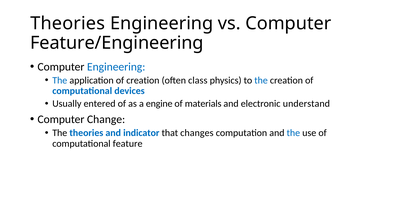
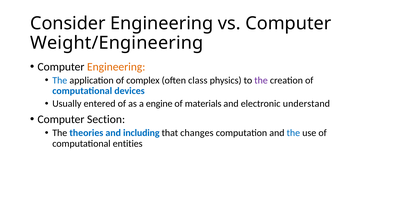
Theories: Theories -> Consider (68, 23)
Feature/Engineering: Feature/Engineering -> Weight/Engineering (117, 43)
Engineering colour: blue -> orange (116, 67)
of creation: creation -> complex (143, 80)
the colour: blue -> purple (261, 80)
Change: Change -> Section (106, 119)
indicator: indicator -> including (141, 133)
feature: feature -> entities (128, 144)
